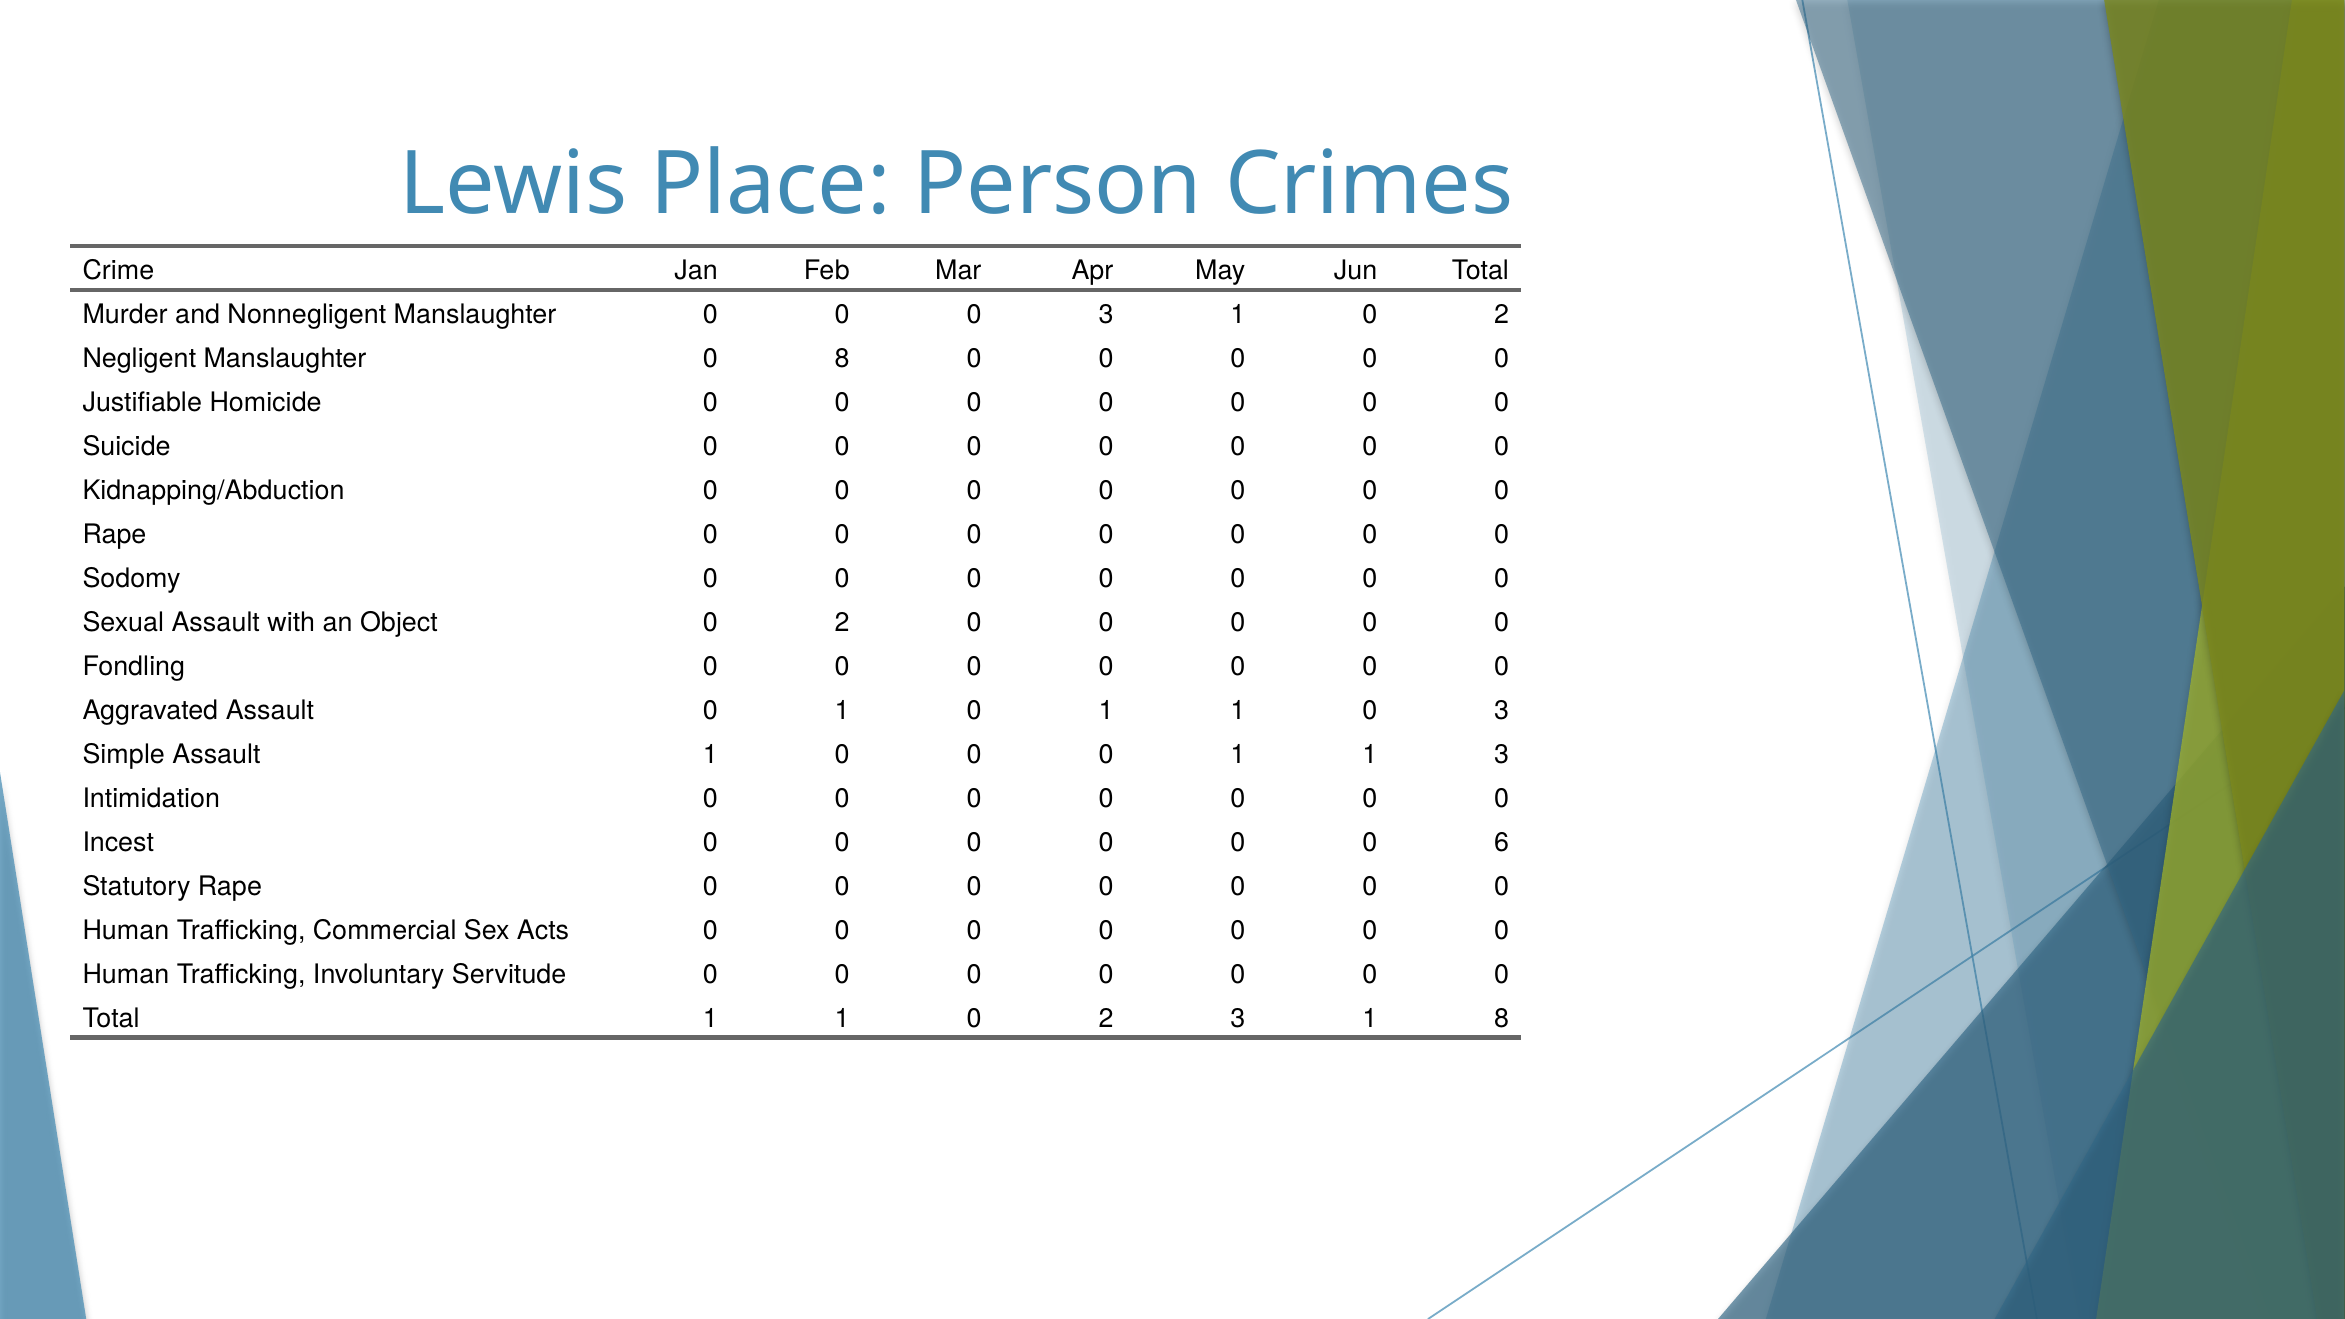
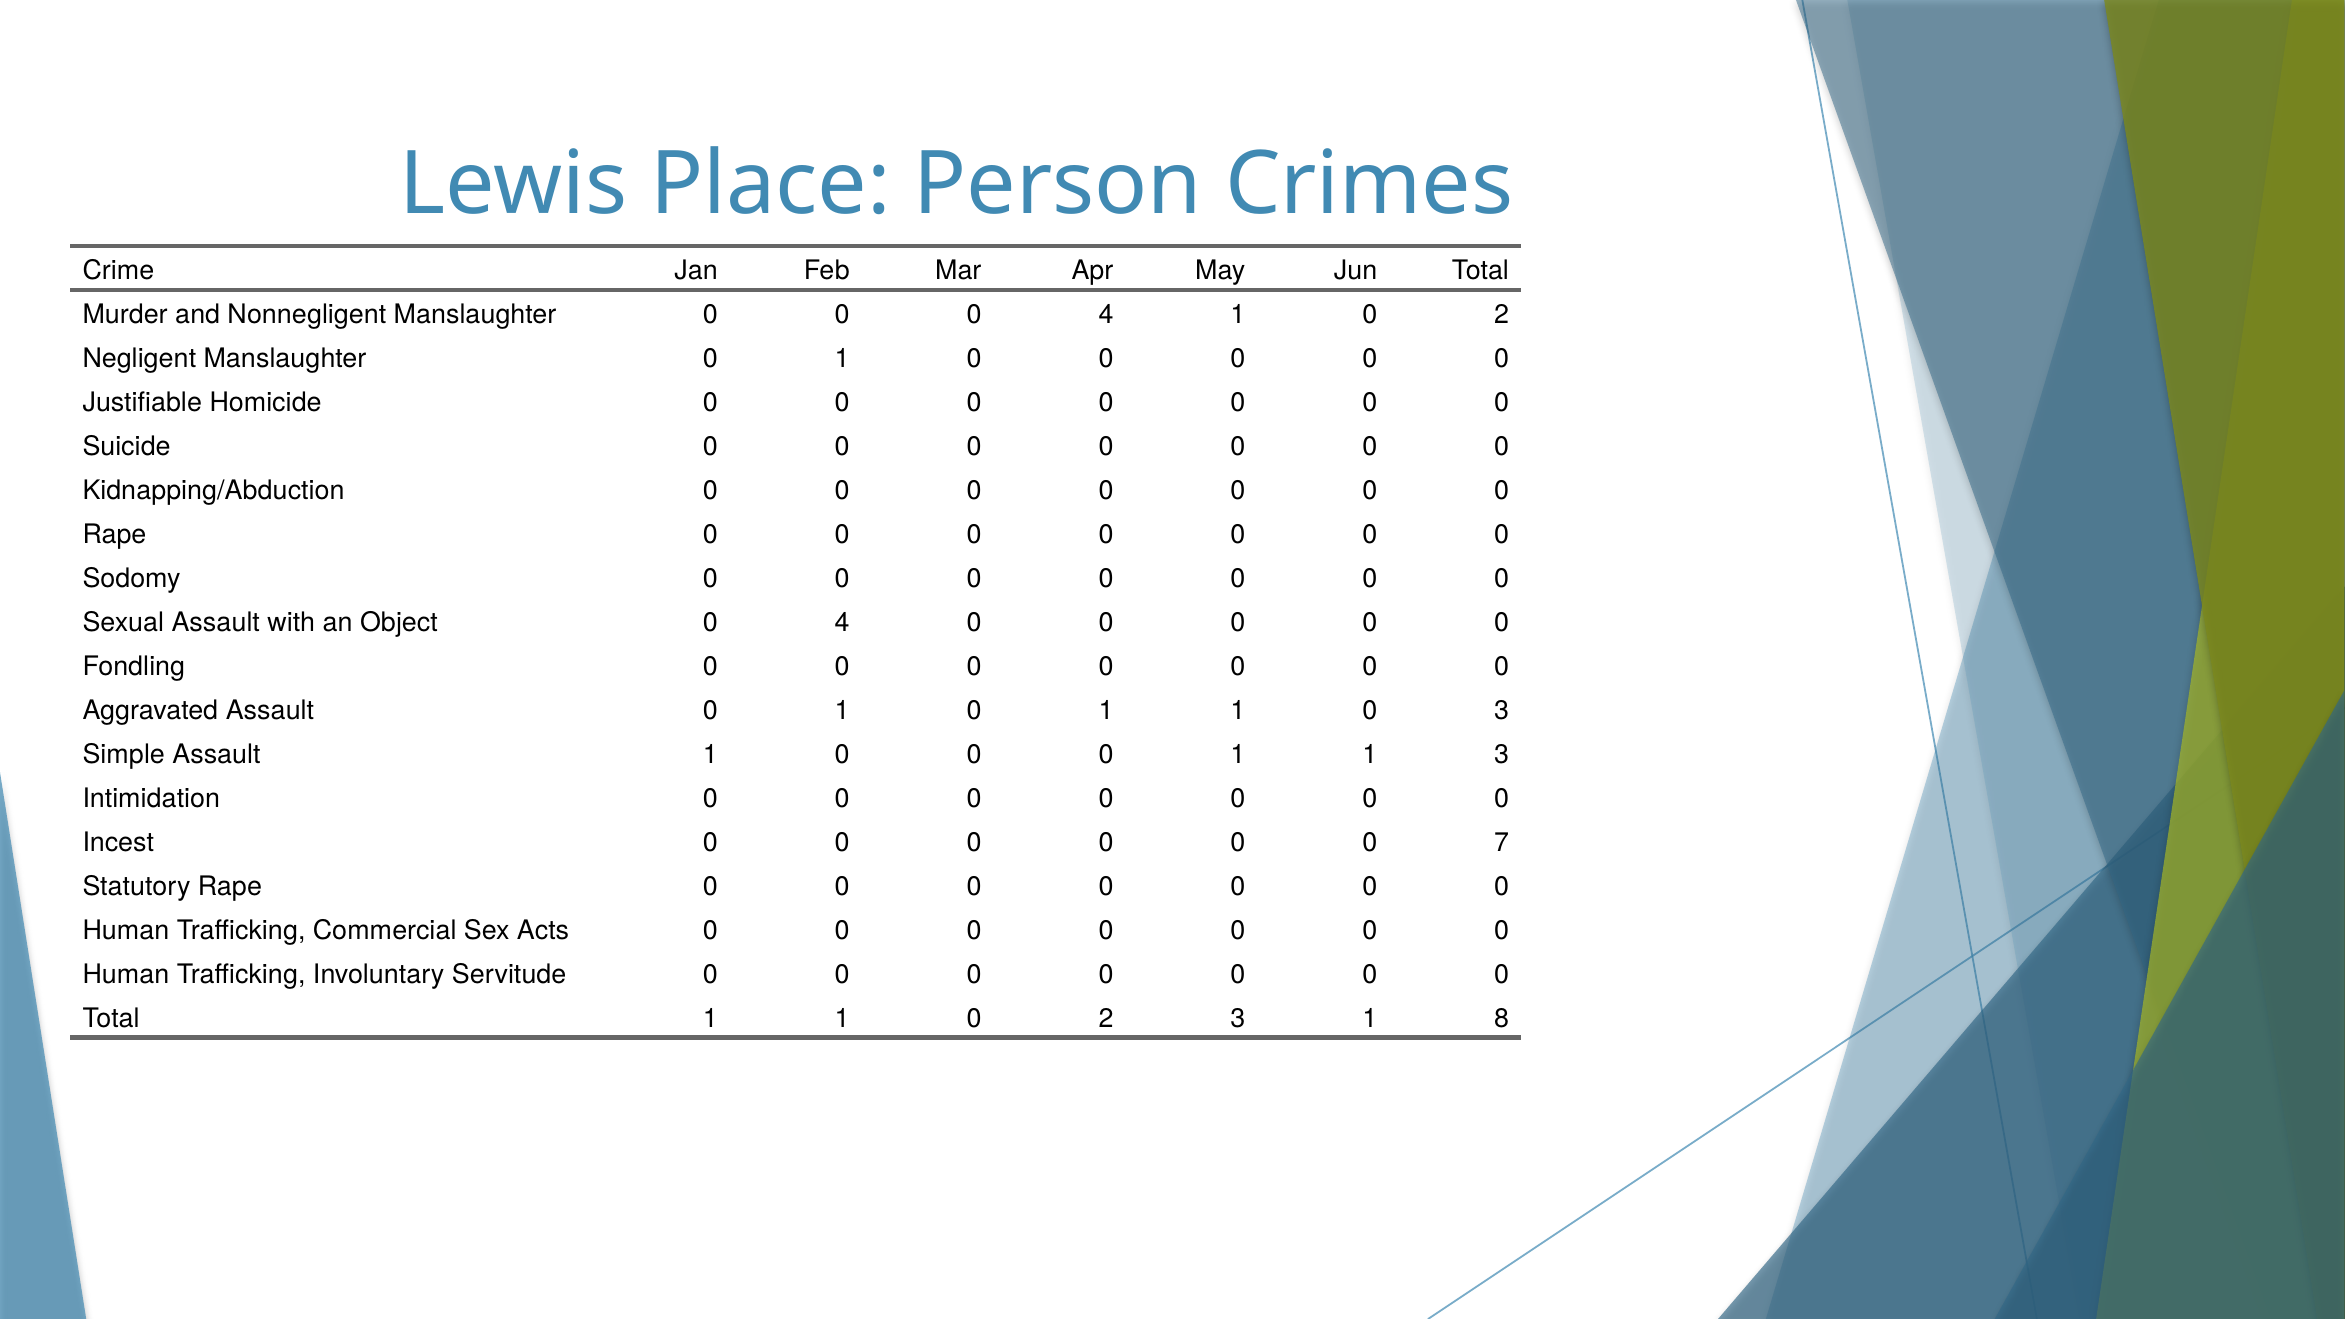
0 0 3: 3 -> 4 (1106, 315)
Manslaughter 0 8: 8 -> 1 (842, 359)
Object 0 2: 2 -> 4 (842, 623)
6: 6 -> 7 (1502, 843)
